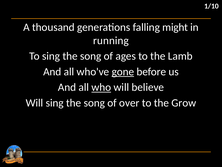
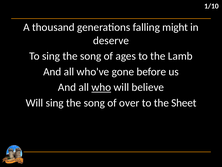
running: running -> deserve (111, 40)
gone underline: present -> none (123, 72)
Grow: Grow -> Sheet (184, 103)
